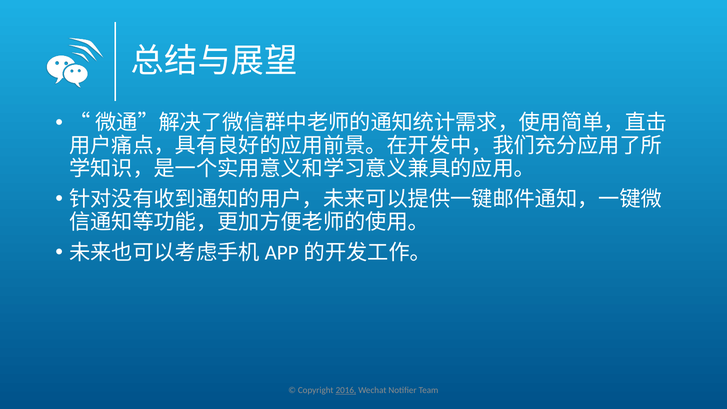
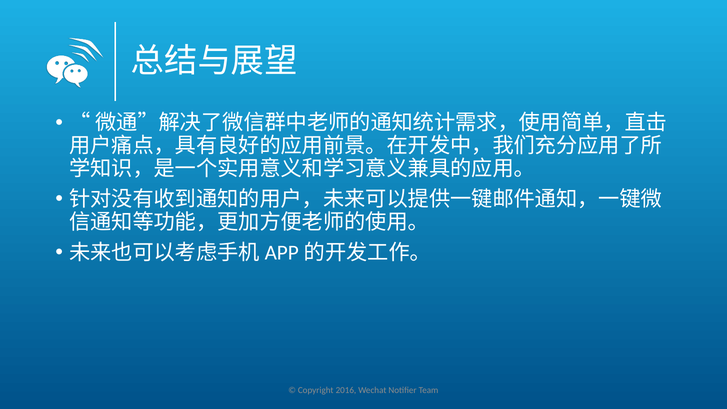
2016 underline: present -> none (346, 390)
